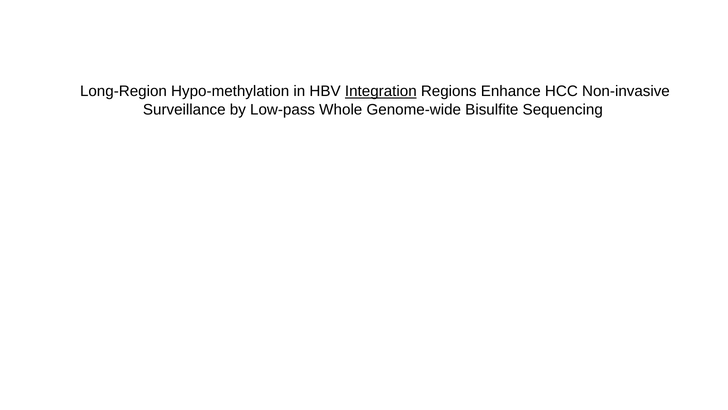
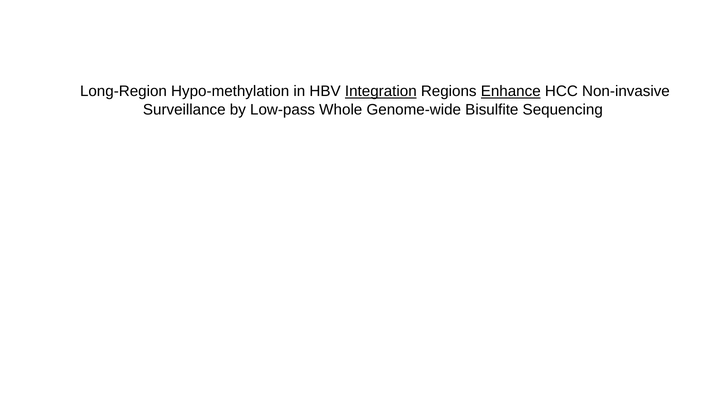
Enhance underline: none -> present (511, 91)
